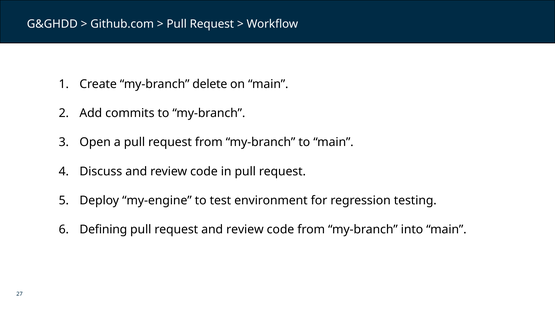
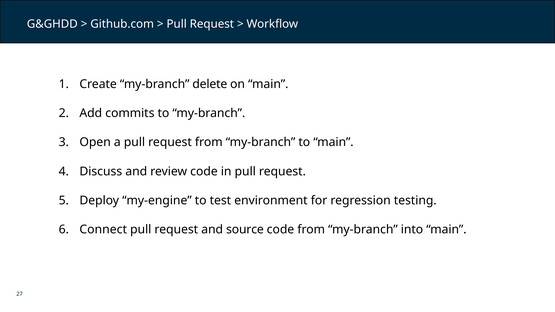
Defining: Defining -> Connect (103, 230)
request and review: review -> source (245, 230)
